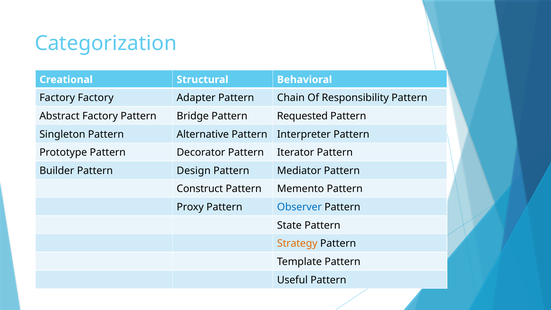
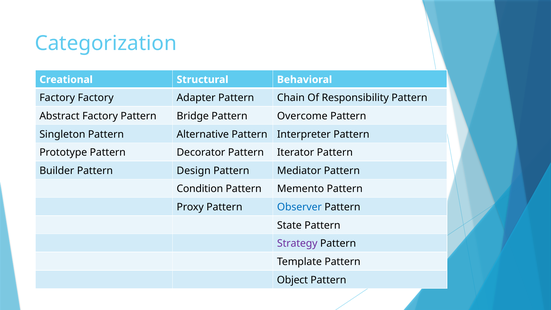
Requested: Requested -> Overcome (302, 116)
Construct: Construct -> Condition (200, 189)
Strategy colour: orange -> purple (297, 243)
Useful: Useful -> Object (292, 280)
